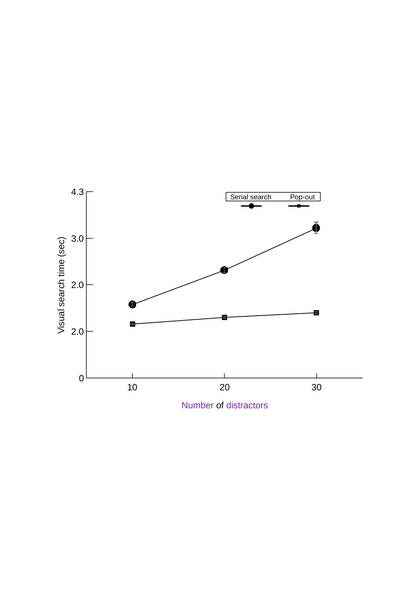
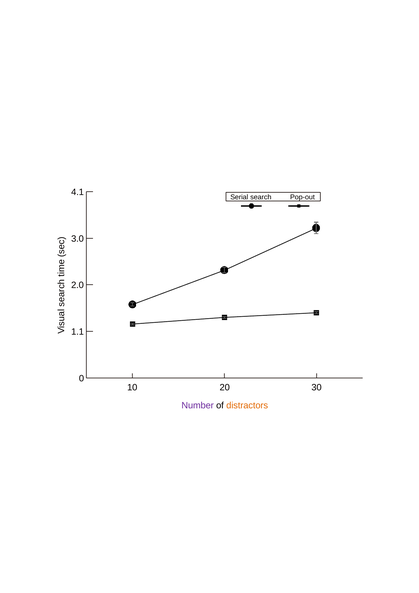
4.3: 4.3 -> 4.1 (78, 192)
2.0: 2.0 -> 1.1 (78, 332)
distractors colour: purple -> orange (247, 405)
